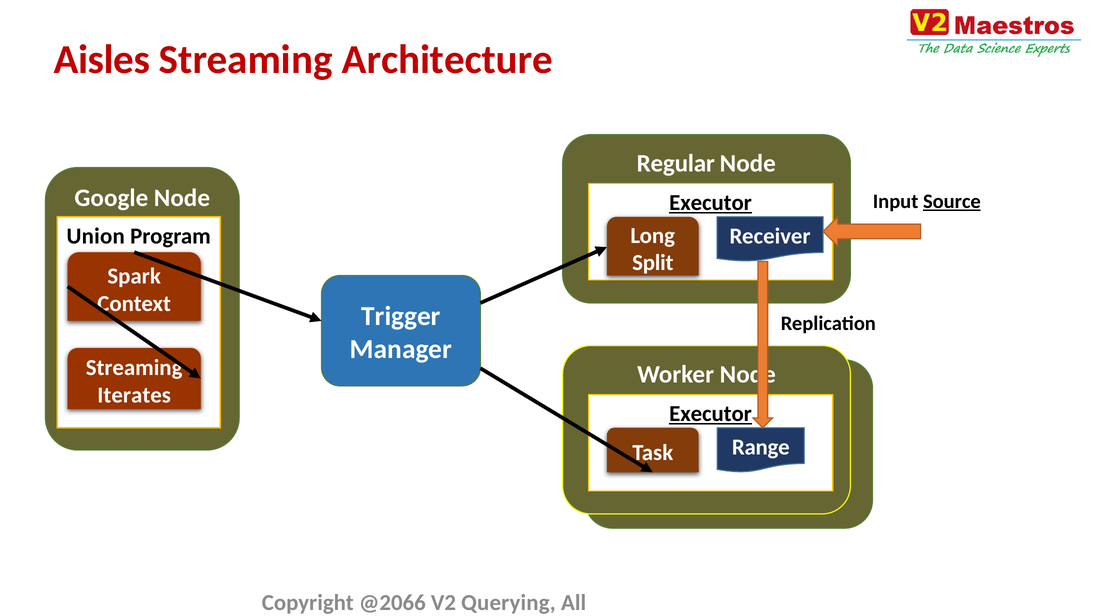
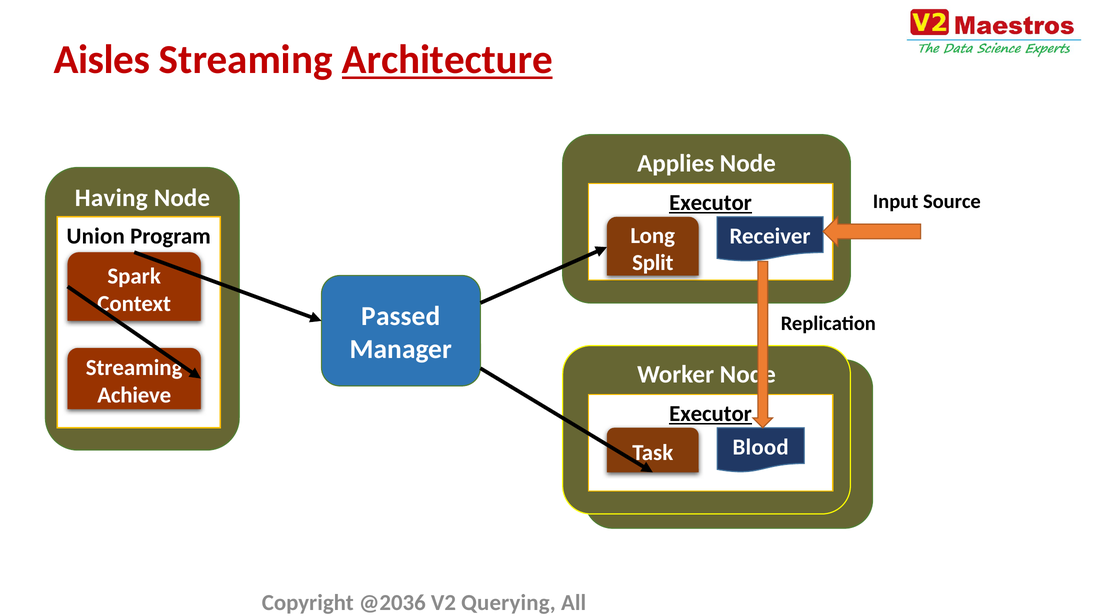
Architecture underline: none -> present (447, 60)
Regular: Regular -> Applies (676, 164)
Google: Google -> Having (111, 198)
Source underline: present -> none (952, 202)
Trigger: Trigger -> Passed (401, 316)
Iterates: Iterates -> Achieve (134, 396)
Range: Range -> Blood (761, 448)
@2066: @2066 -> @2036 (392, 603)
